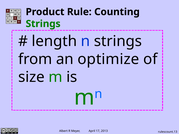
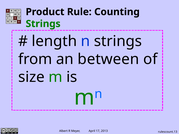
optimize: optimize -> between (108, 59)
